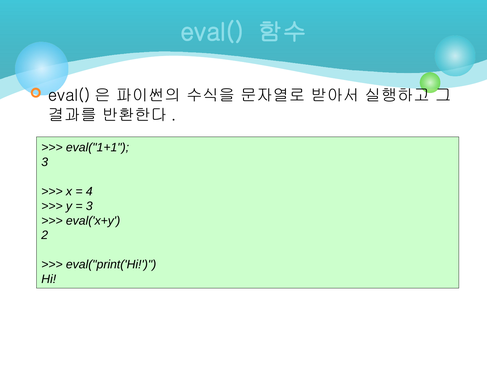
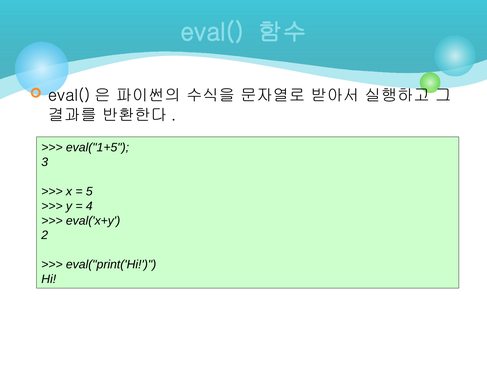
eval("1+1: eval("1+1 -> eval("1+5 (98, 147)
4: 4 -> 5 (89, 191)
3: 3 -> 4 (89, 206)
